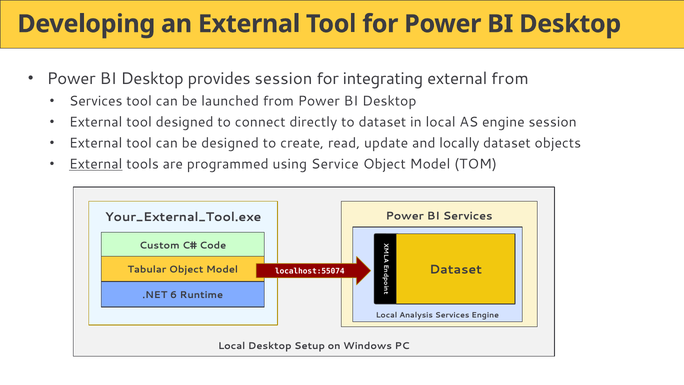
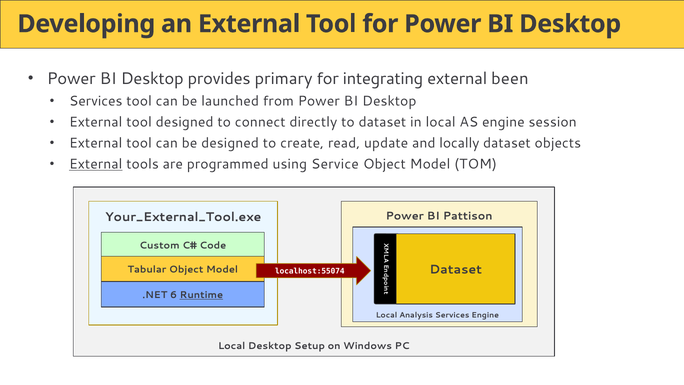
provides session: session -> primary (284, 79)
external from: from -> been (510, 79)
BI Services: Services -> Pattison (468, 216)
Runtime underline: none -> present (201, 295)
